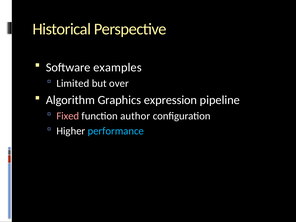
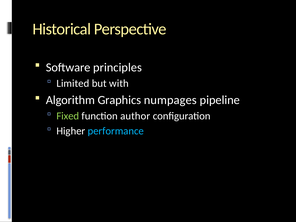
examples: examples -> principles (118, 67)
over: over -> with (119, 83)
expression: expression -> numpages (170, 100)
Fixed colour: pink -> light green (68, 116)
